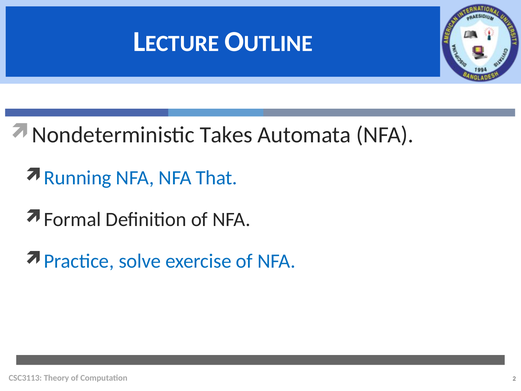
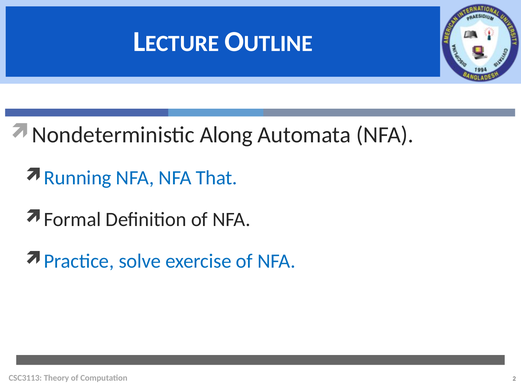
Takes: Takes -> Along (226, 135)
